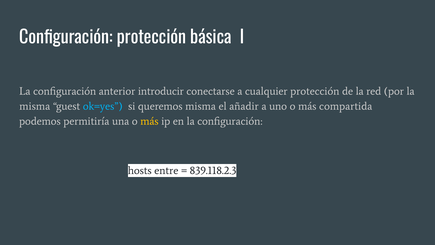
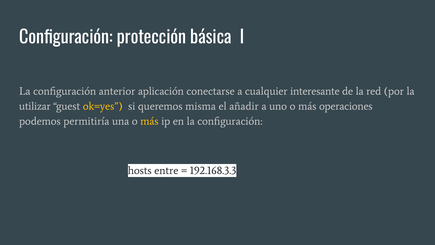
introducir: introducir -> aplicación (161, 91)
cualquier protección: protección -> interesante (315, 91)
misma: misma -> utilizar (35, 106)
ok=yes colour: light blue -> yellow (103, 106)
compartida: compartida -> operaciones (346, 106)
839.118.2.3: 839.118.2.3 -> 192.168.3.3 (213, 170)
